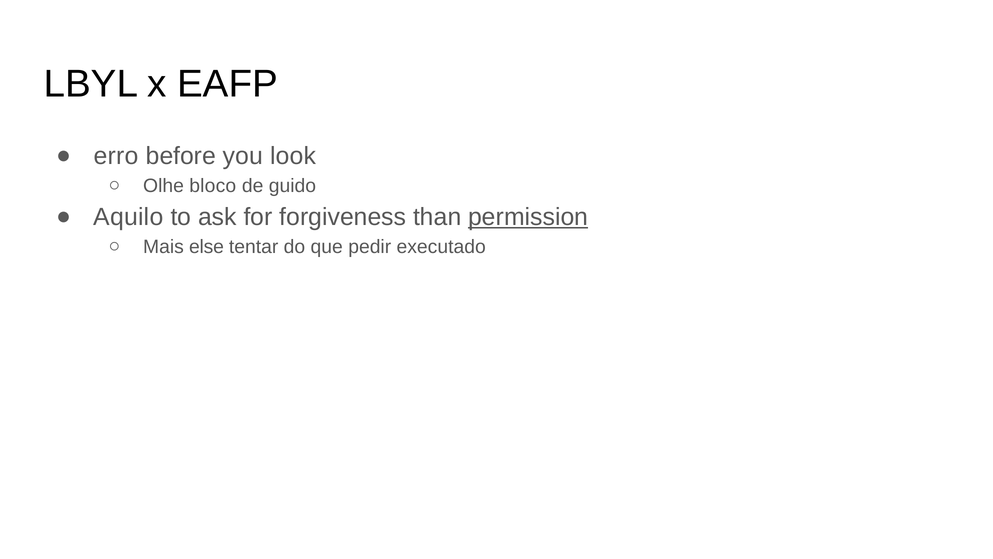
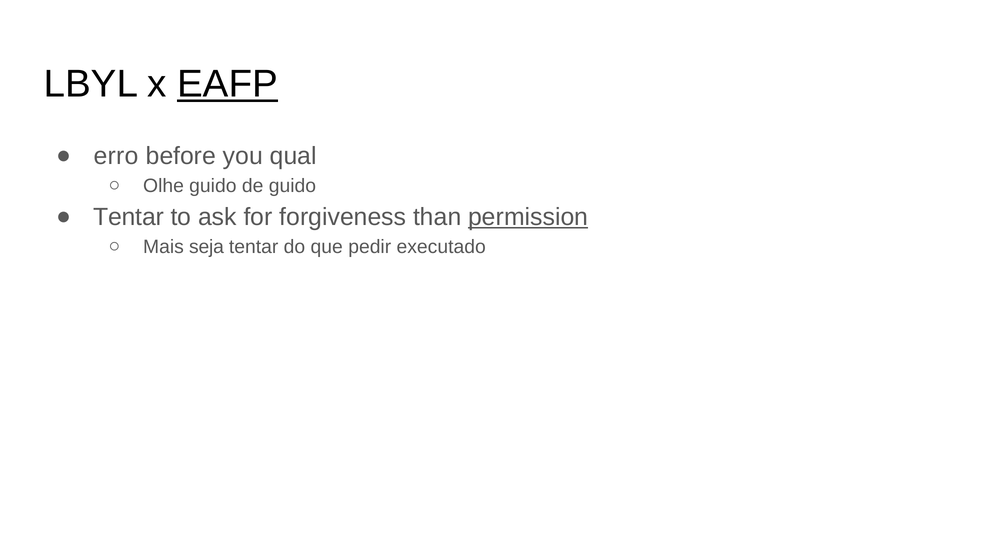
EAFP underline: none -> present (228, 84)
look: look -> qual (293, 156)
Olhe bloco: bloco -> guido (213, 186)
Aquilo: Aquilo -> Tentar (129, 217)
else: else -> seja (206, 247)
